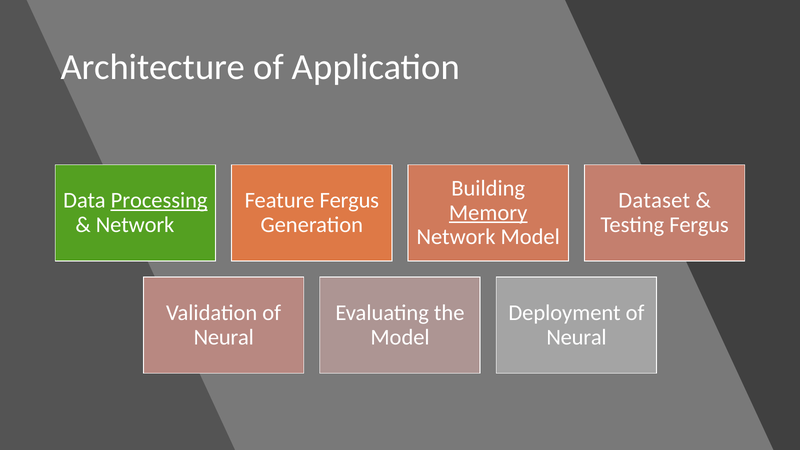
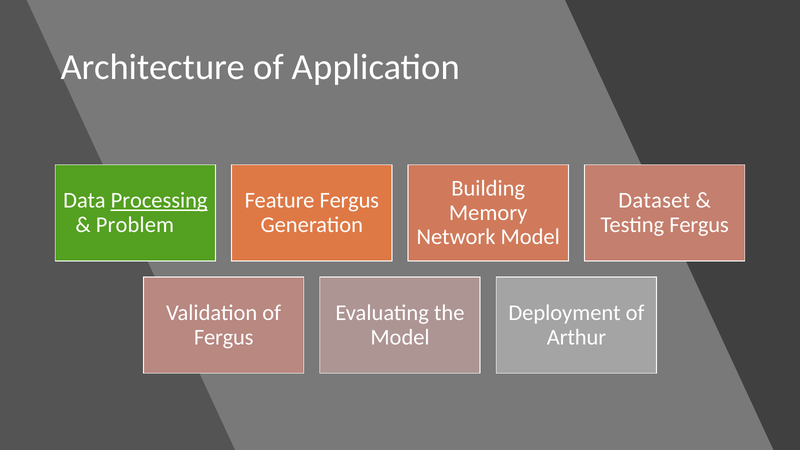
Memory underline: present -> none (488, 213)
Network: Network -> Problem (135, 225)
Neural: Neural -> Fergus (224, 337)
Neural: Neural -> Arthur (576, 337)
